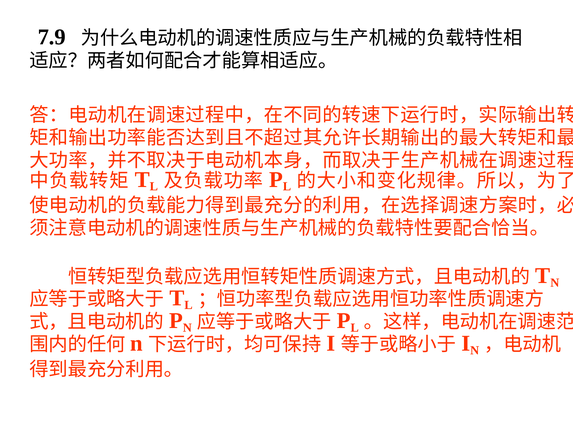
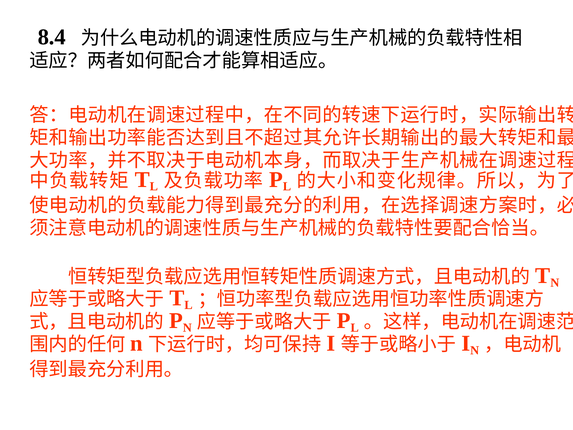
7.9: 7.9 -> 8.4 (52, 37)
